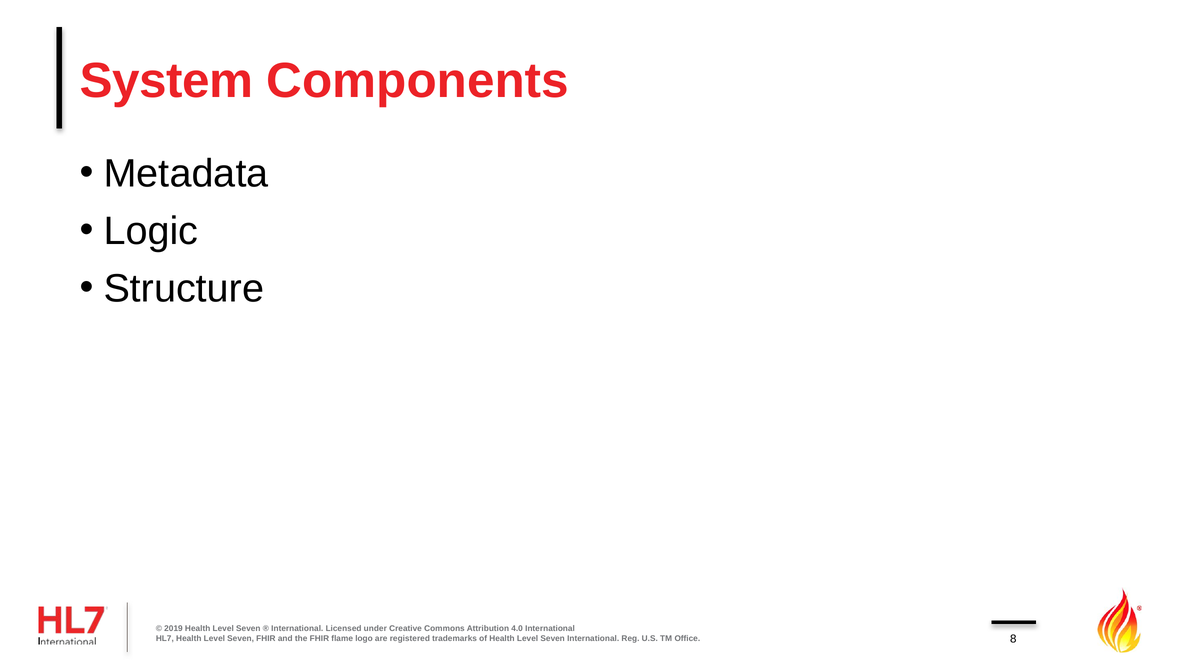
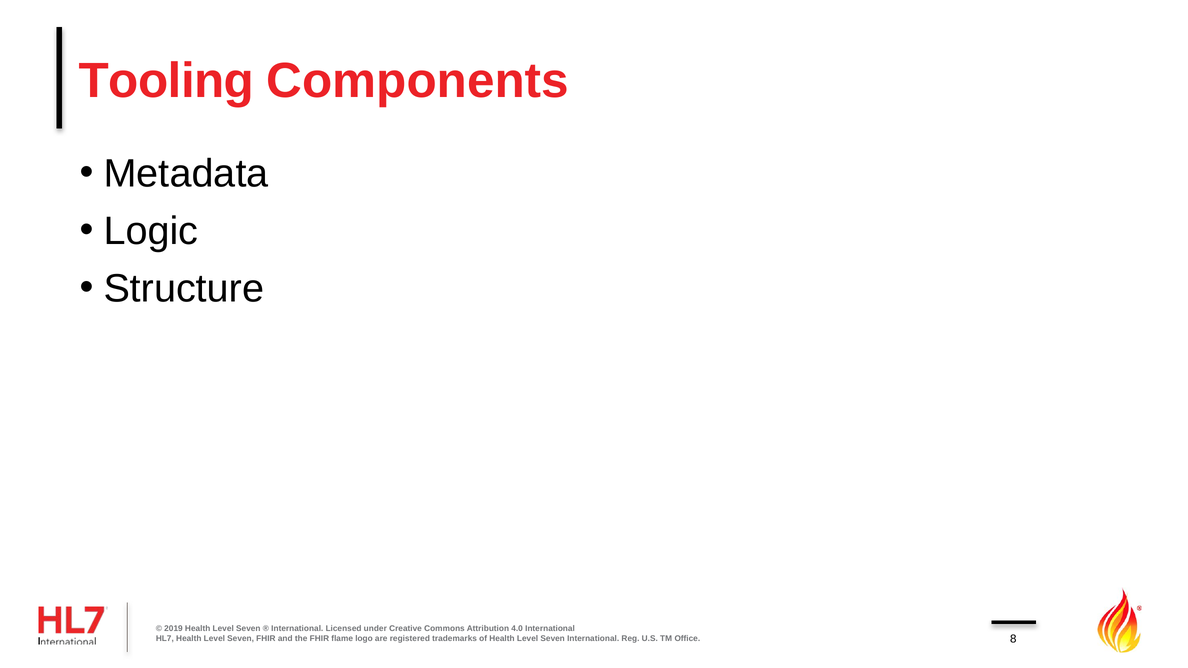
System: System -> Tooling (166, 81)
